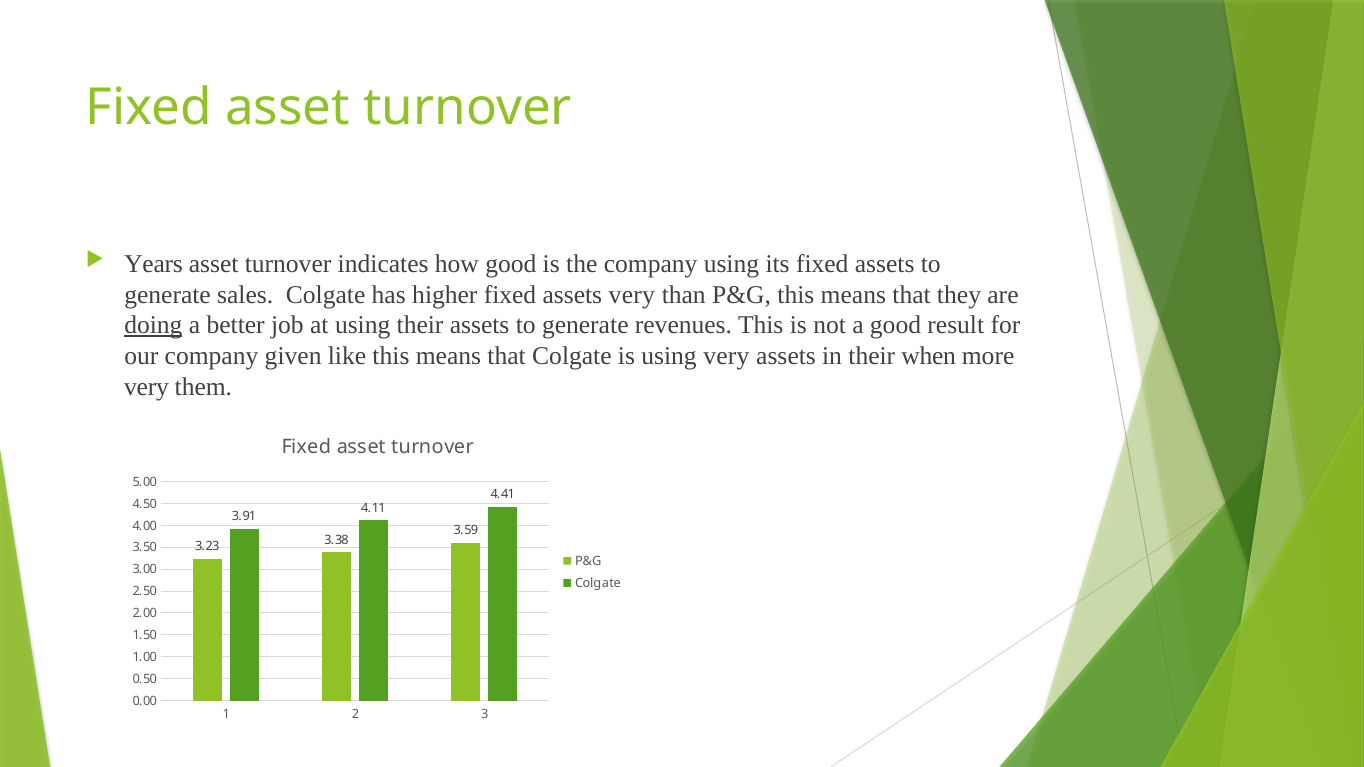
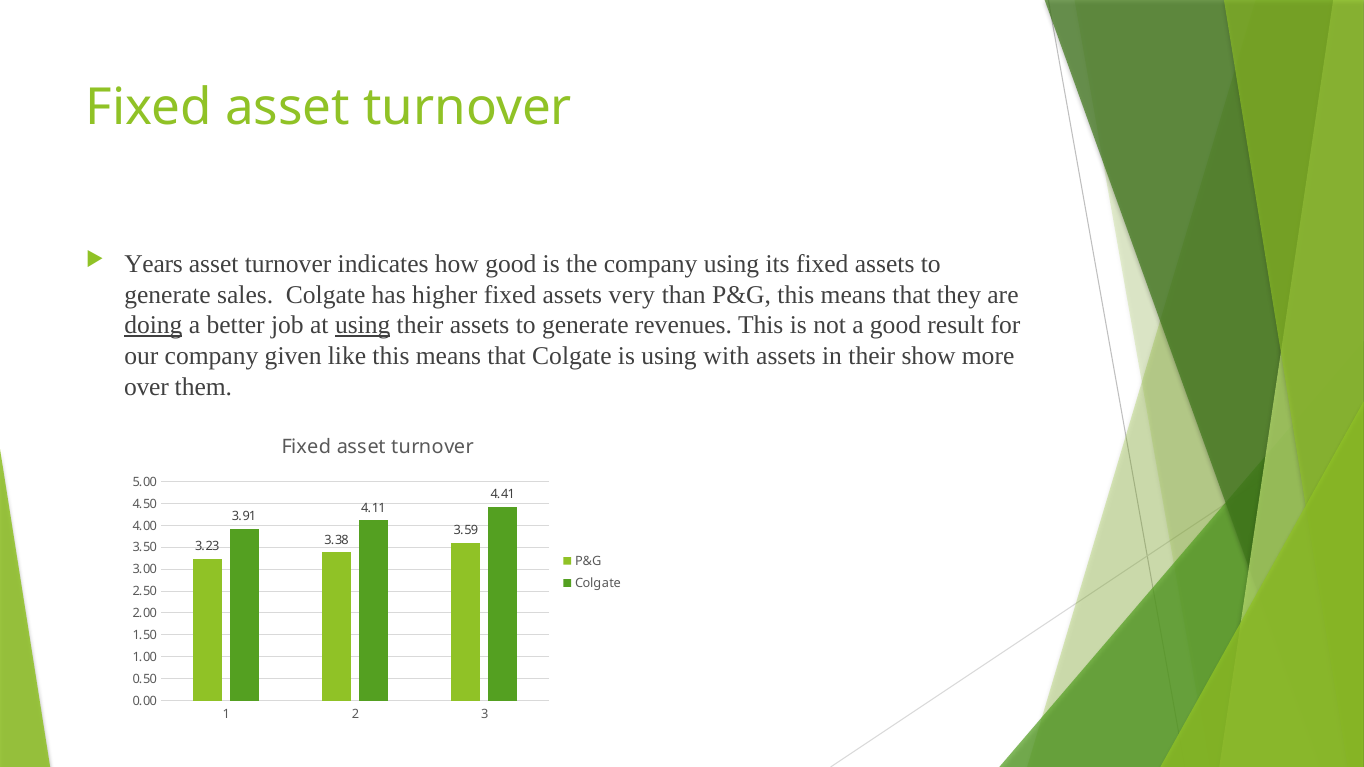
using underline: none -> present (363, 325)
using very: very -> with (726, 356)
when: when -> show (929, 356)
very: very -> over (146, 387)
